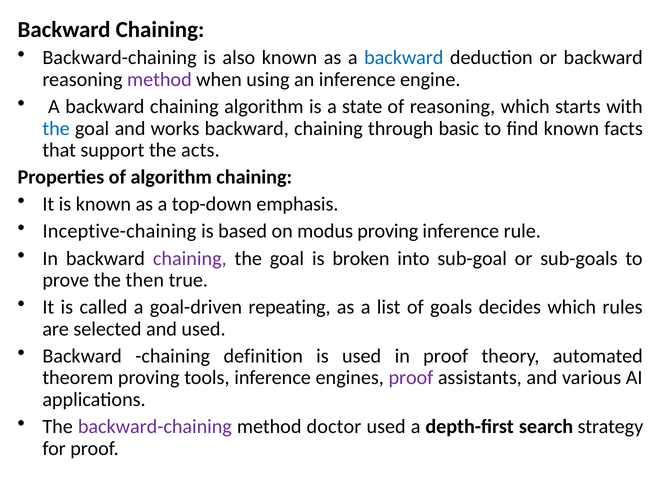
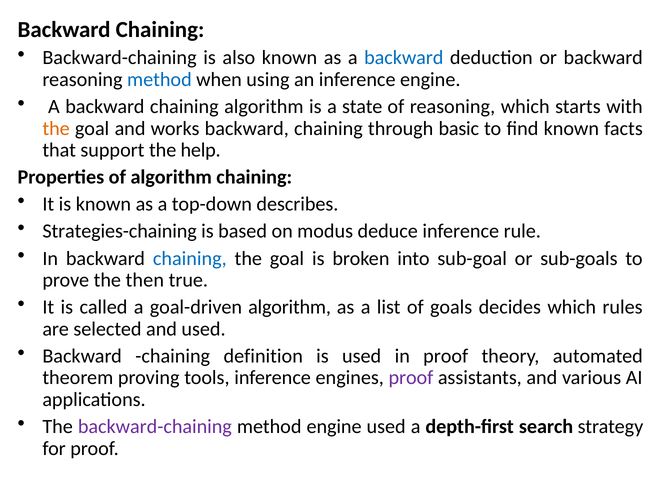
method colour: purple -> blue (159, 80)
the colour: blue -> orange (56, 129)
acts: acts -> help (201, 150)
emphasis: emphasis -> describes (297, 205)
Inceptive-chaining: Inceptive-chaining -> Strategies-chaining (120, 232)
modus proving: proving -> deduce (388, 232)
chaining colour: purple -> blue (190, 259)
goal-driven repeating: repeating -> algorithm (290, 308)
method doctor: doctor -> engine (334, 427)
